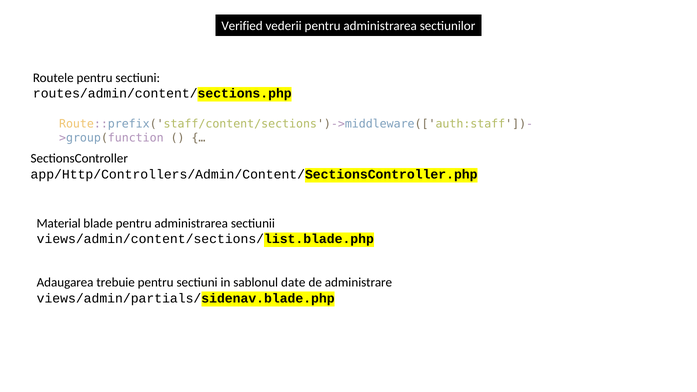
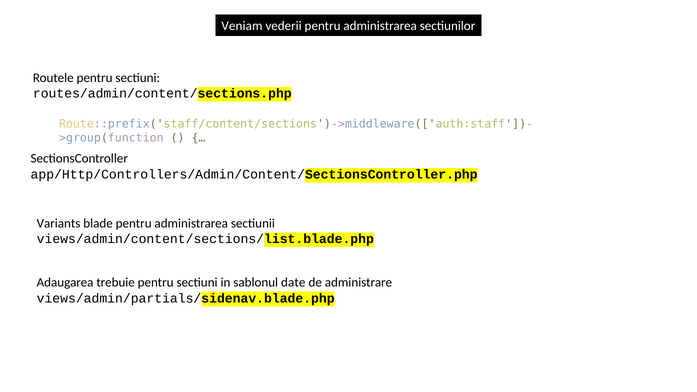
Verified: Verified -> Veniam (242, 26)
Material: Material -> Variants (59, 223)
